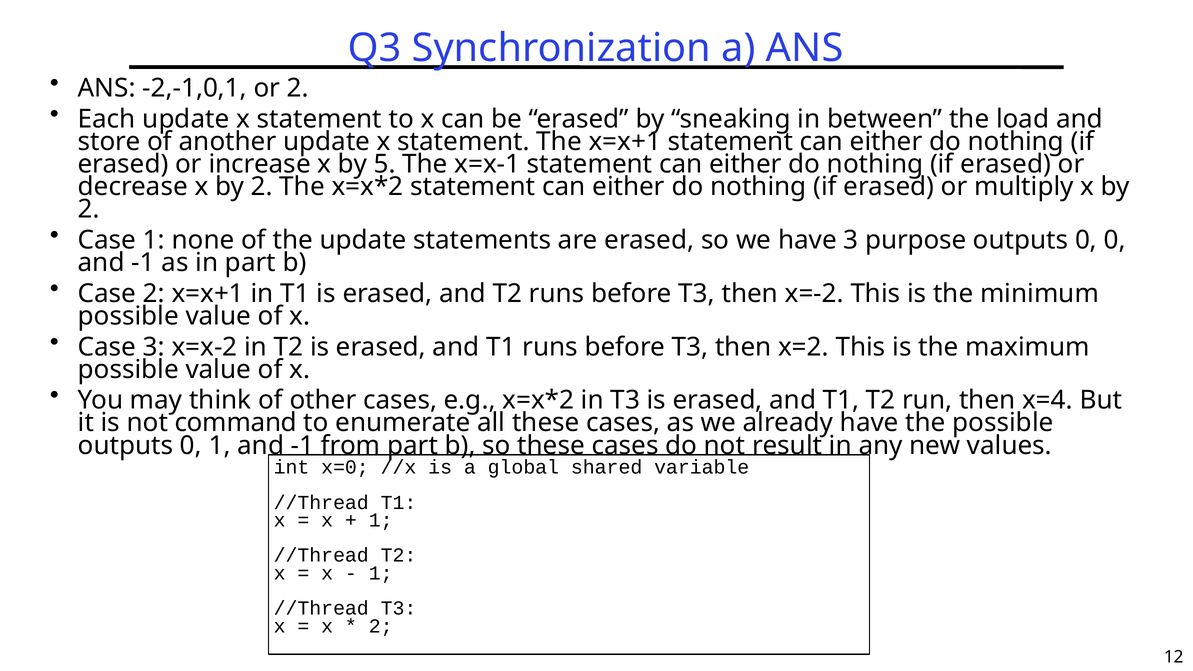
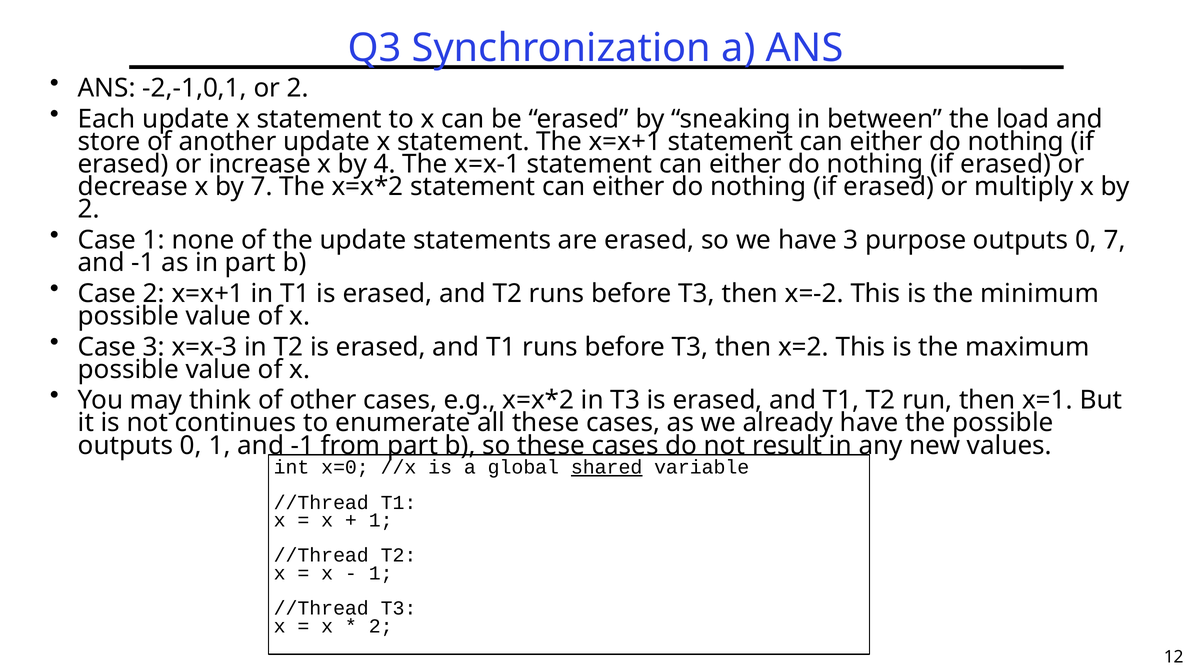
5: 5 -> 4 (385, 164)
decrease x by 2: 2 -> 7 (262, 187)
0 0: 0 -> 7 (1115, 240)
x=x-2: x=x-2 -> x=x-3 (204, 347)
x=4: x=4 -> x=1 (1047, 400)
command: command -> continues (236, 423)
shared underline: none -> present (607, 467)
